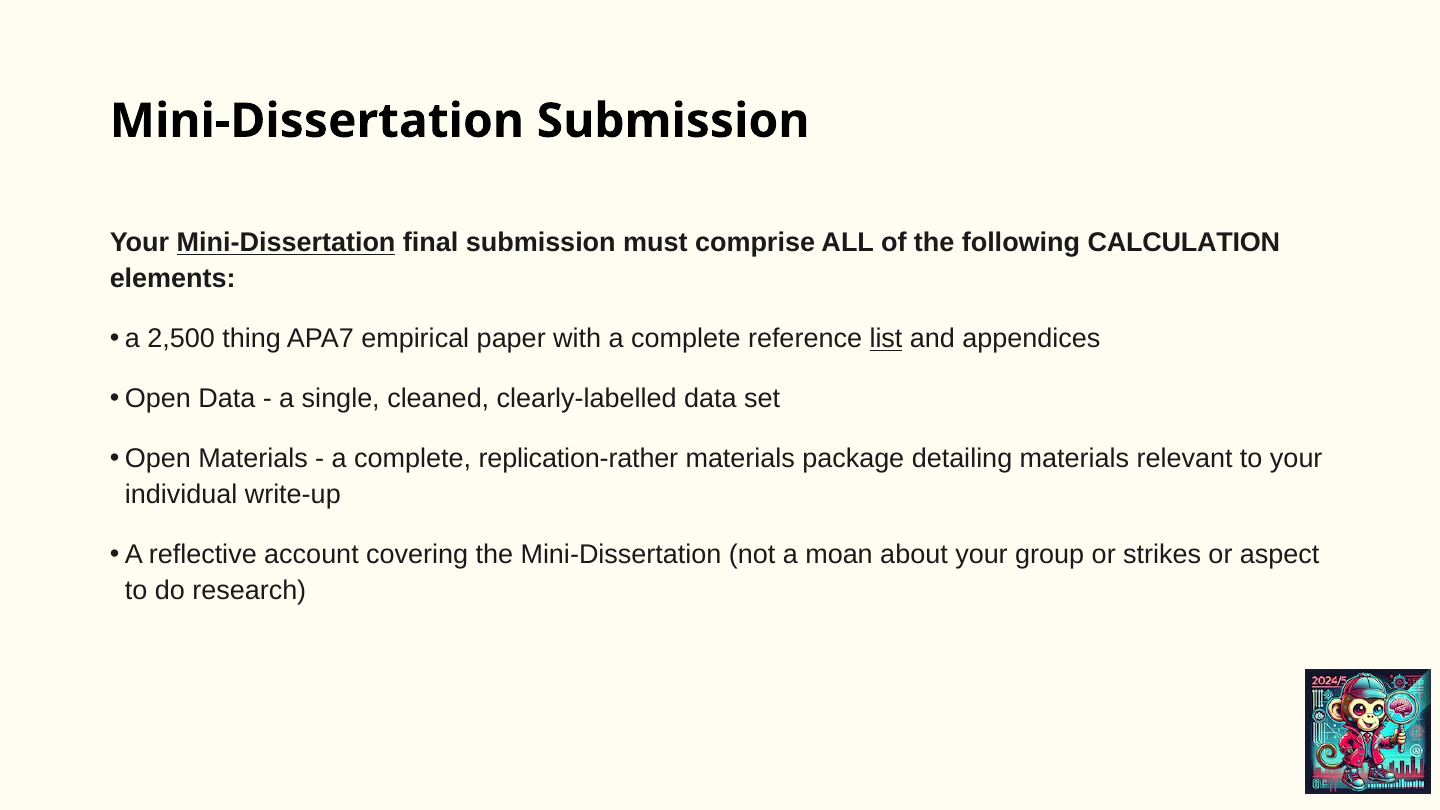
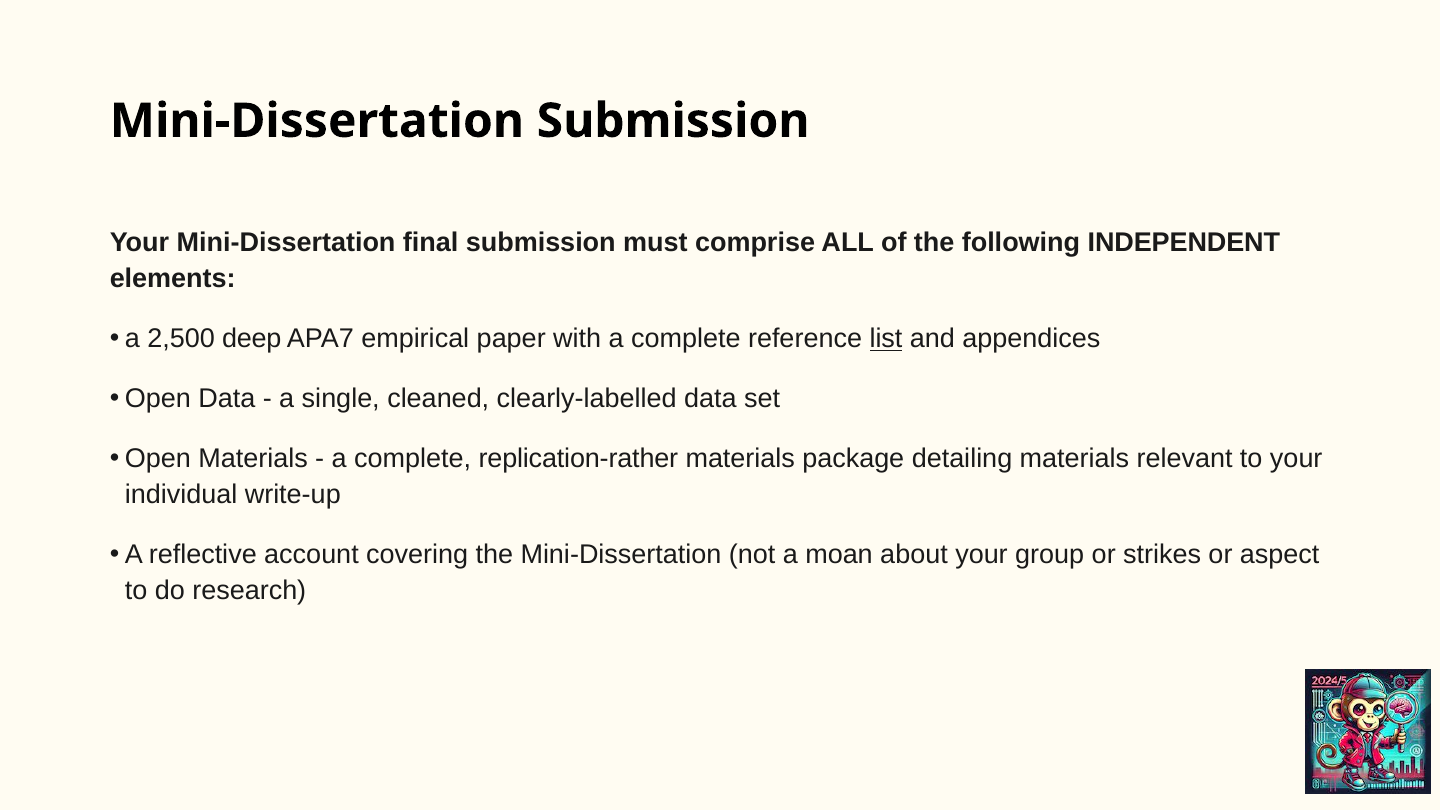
Mini-Dissertation underline: present -> none (286, 243)
CALCULATION: CALCULATION -> INDEPENDENT (1184, 243)
thing: thing -> deep (252, 339)
